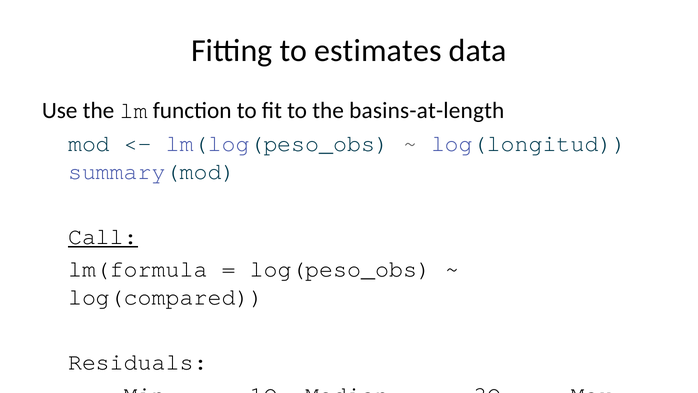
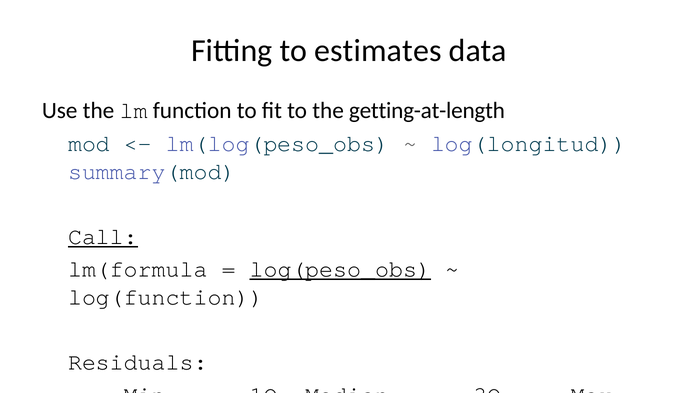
basins-at-length: basins-at-length -> getting-at-length (427, 111)
log(peso_obs underline: none -> present (340, 269)
log(compared: log(compared -> log(function (166, 297)
